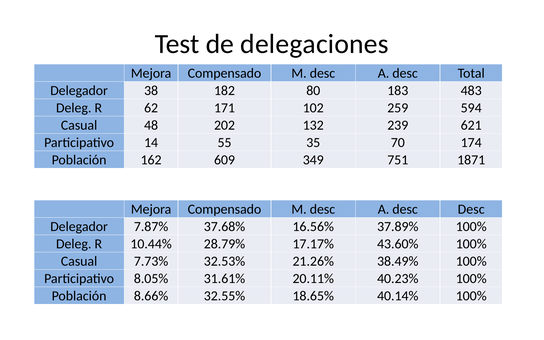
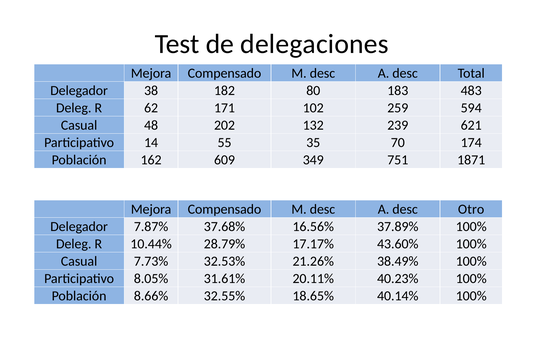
desc Desc: Desc -> Otro (471, 209)
